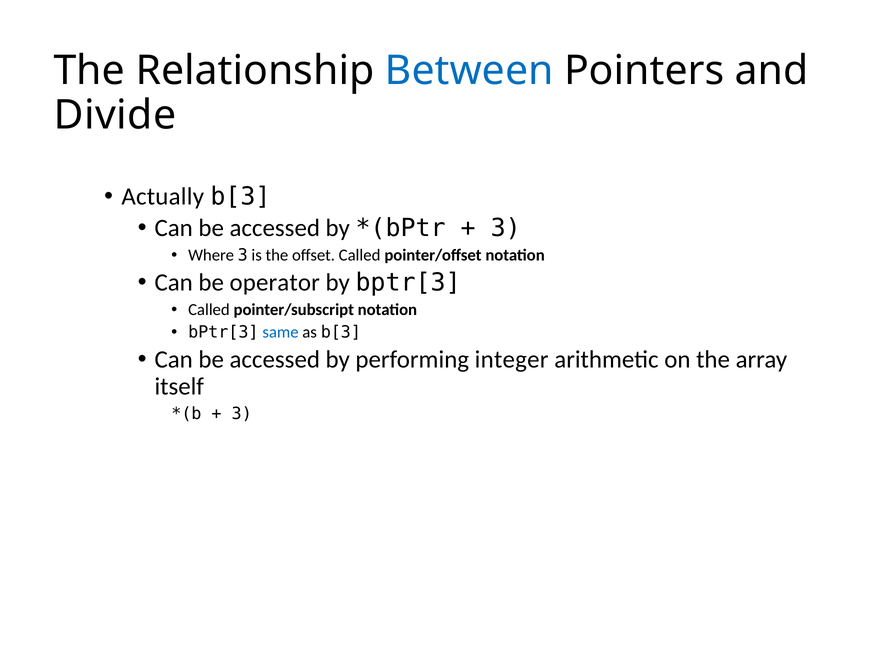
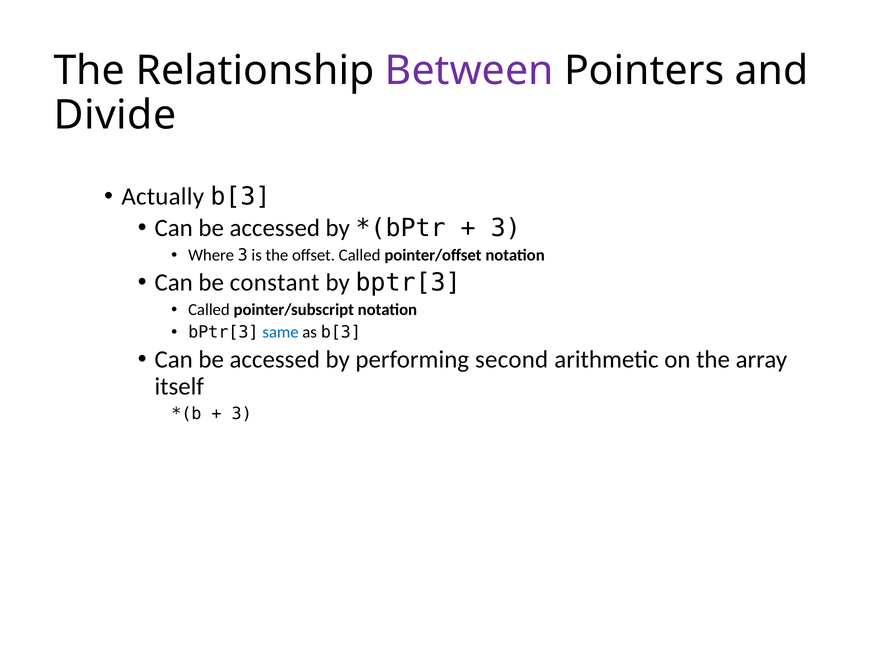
Between colour: blue -> purple (469, 71)
operator: operator -> constant (275, 283)
integer: integer -> second (512, 360)
